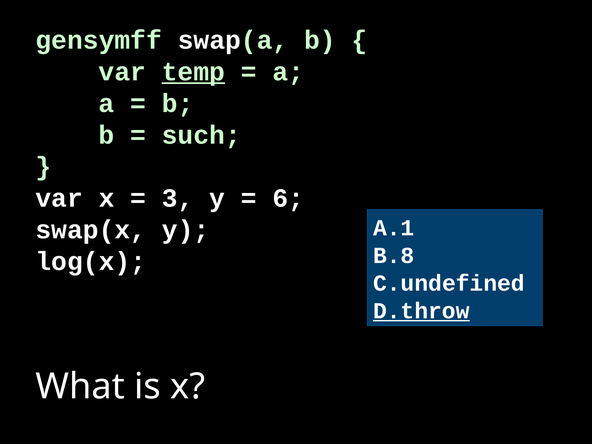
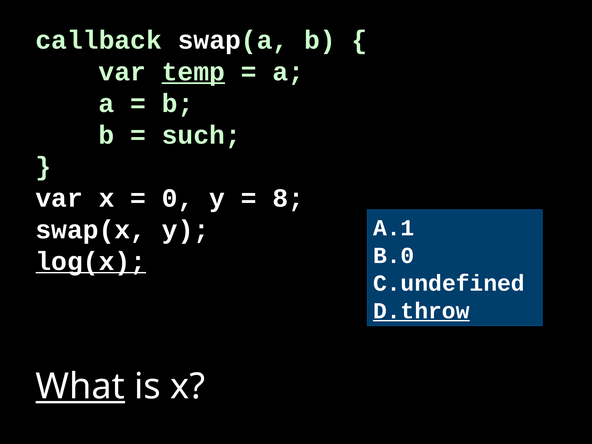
gensymff: gensymff -> callback (99, 40)
3: 3 -> 0 (178, 198)
6: 6 -> 8 (288, 198)
B.8: B.8 -> B.0 (394, 255)
log(x underline: none -> present (91, 261)
What underline: none -> present (80, 387)
